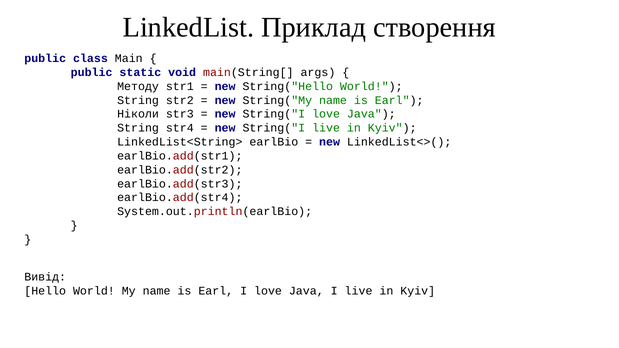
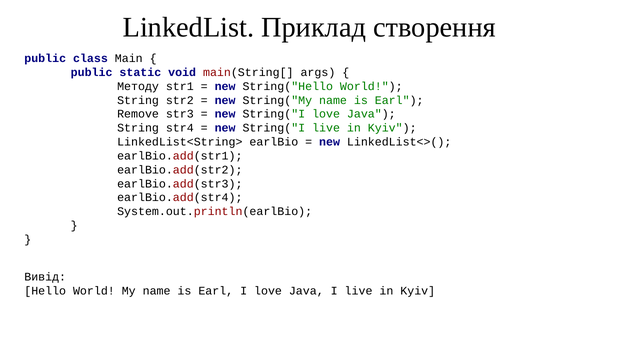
Ніколи: Ніколи -> Remove (138, 114)
